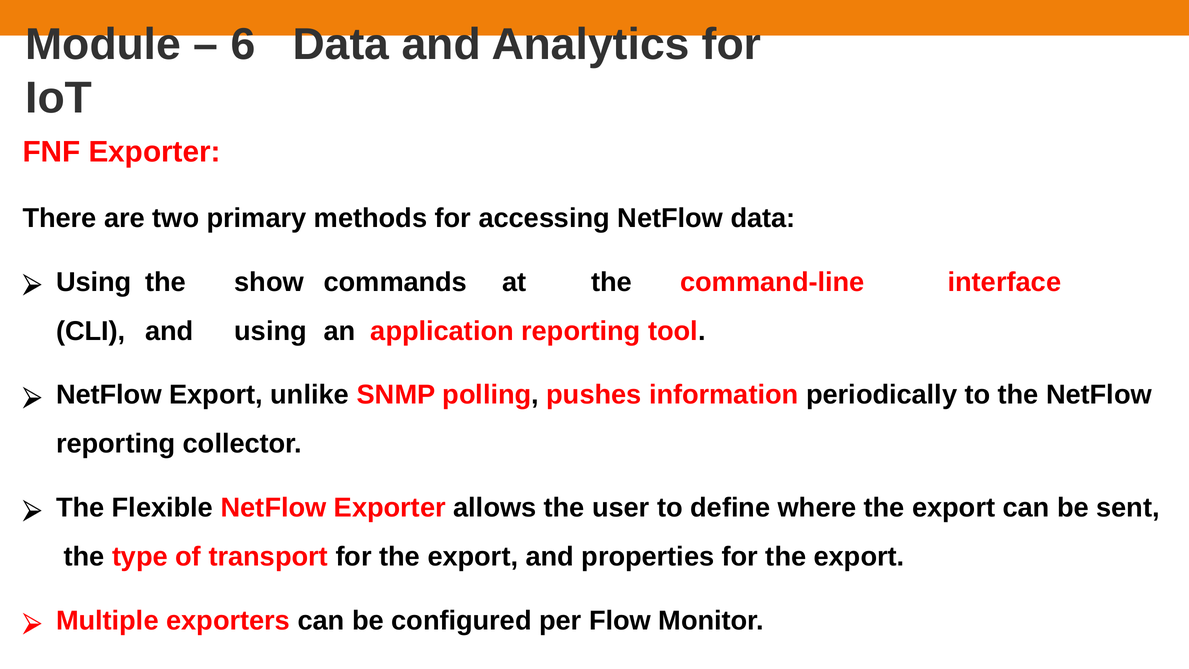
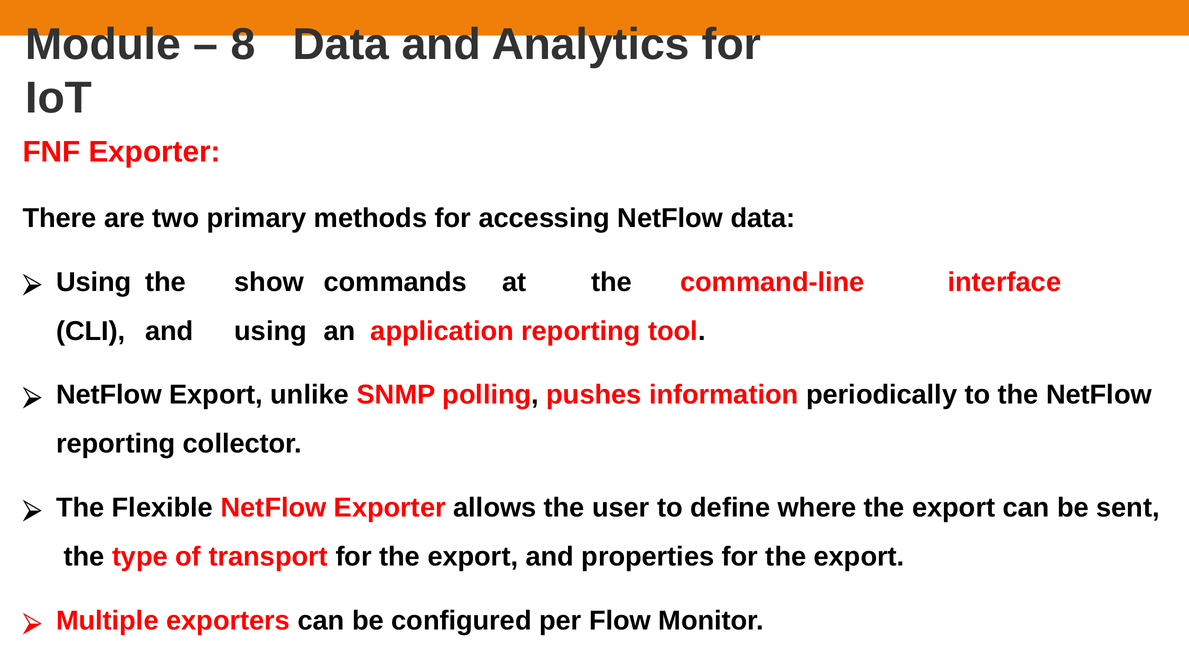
6: 6 -> 8 (243, 44)
